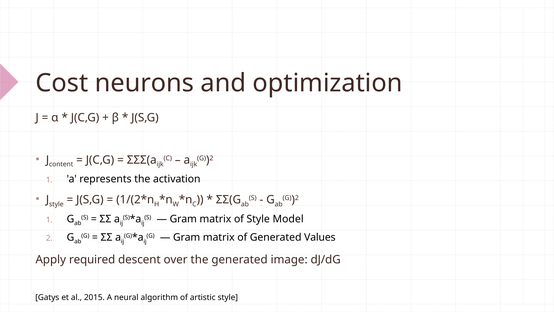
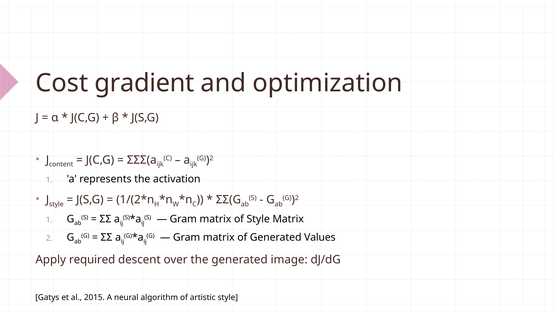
neurons: neurons -> gradient (144, 83)
Style Model: Model -> Matrix (288, 219)
